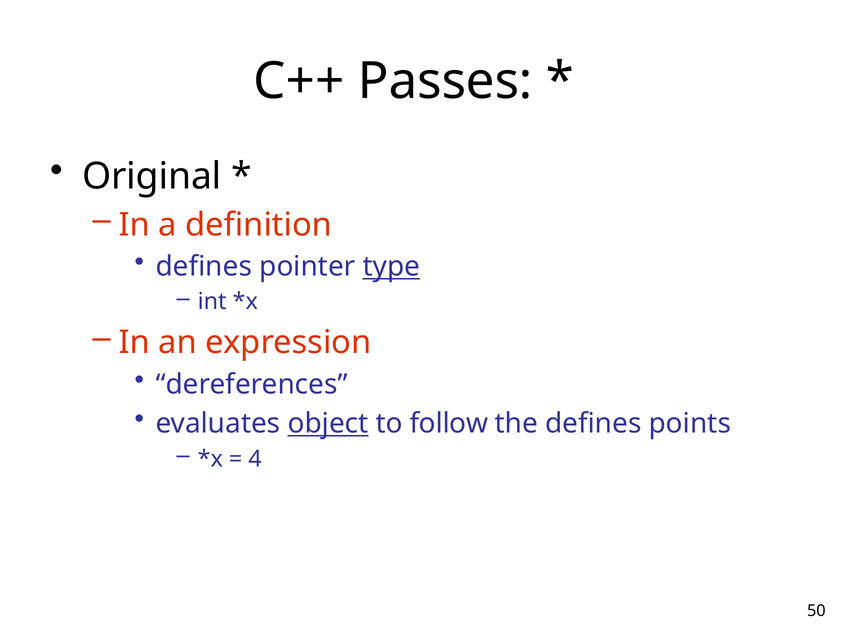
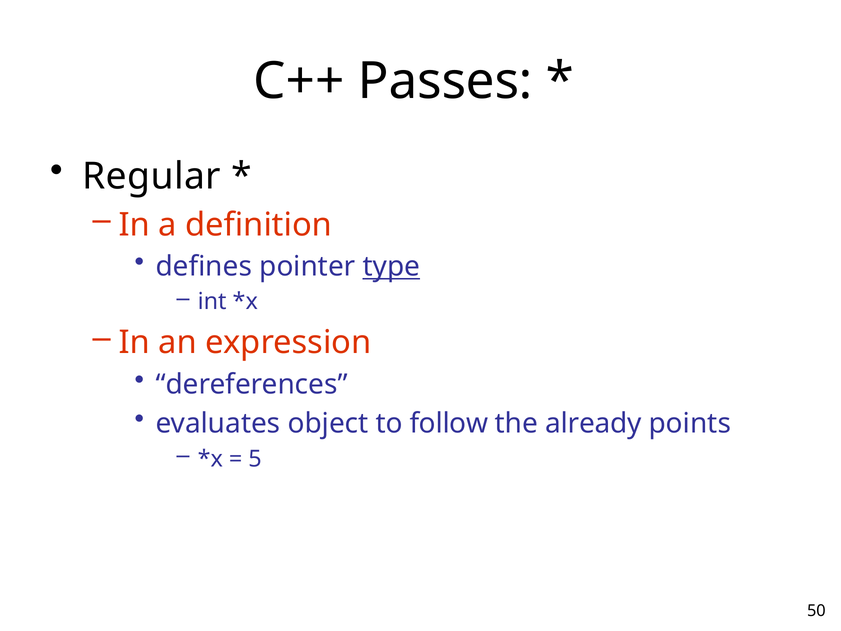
Original: Original -> Regular (151, 176)
object underline: present -> none (328, 423)
the defines: defines -> already (593, 423)
4: 4 -> 5 (255, 459)
